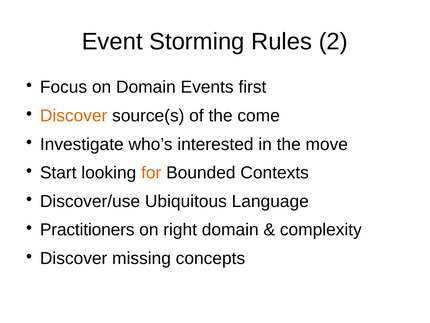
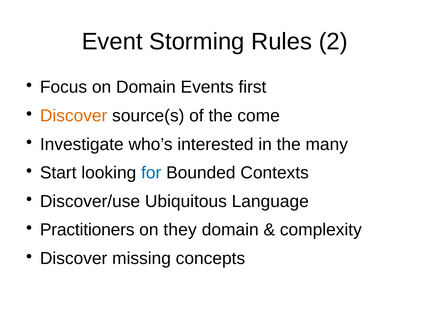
move: move -> many (327, 144)
for colour: orange -> blue (151, 173)
right: right -> they (180, 229)
